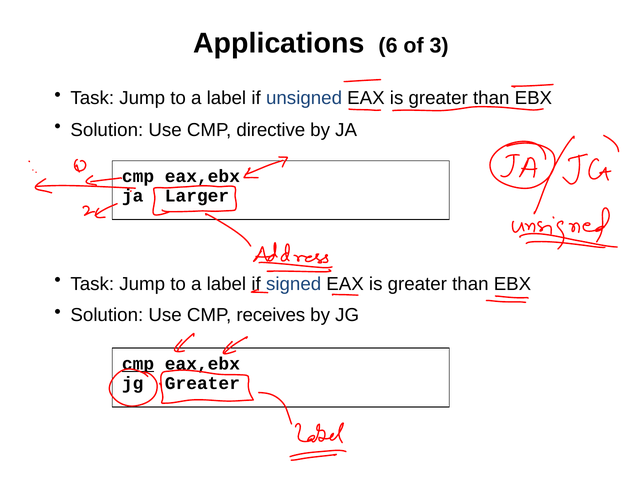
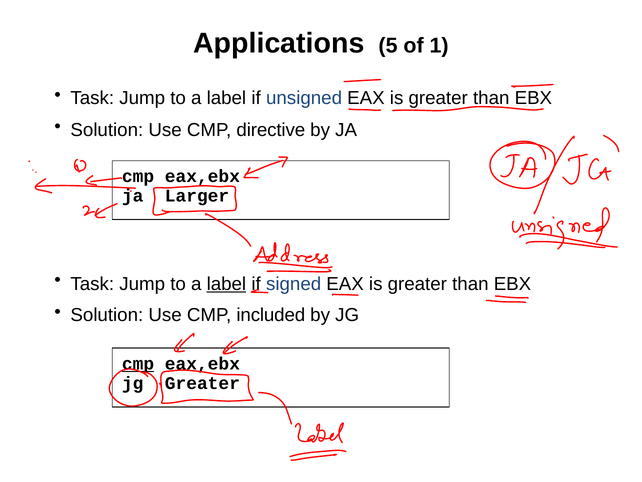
6: 6 -> 5 (388, 46)
3: 3 -> 1 (439, 46)
label underline: none -> present (226, 284)
receives: receives -> included (271, 315)
